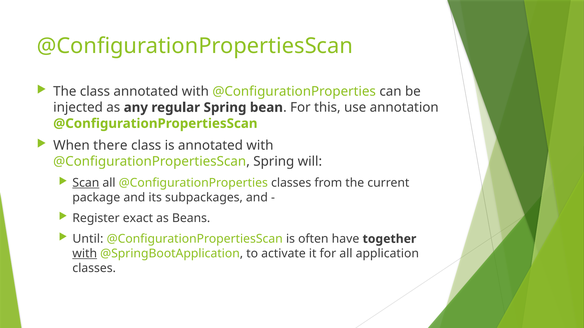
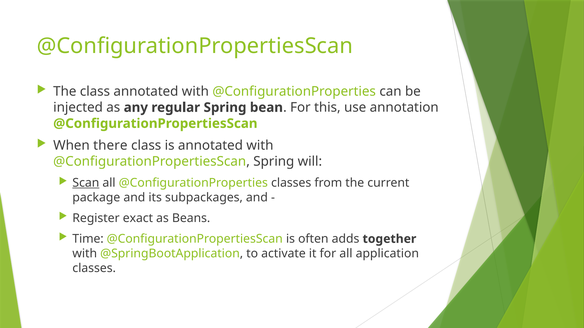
Until: Until -> Time (88, 239)
have: have -> adds (346, 239)
with underline: present -> none (85, 254)
